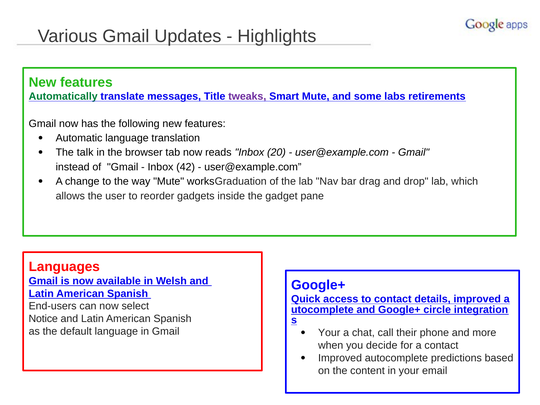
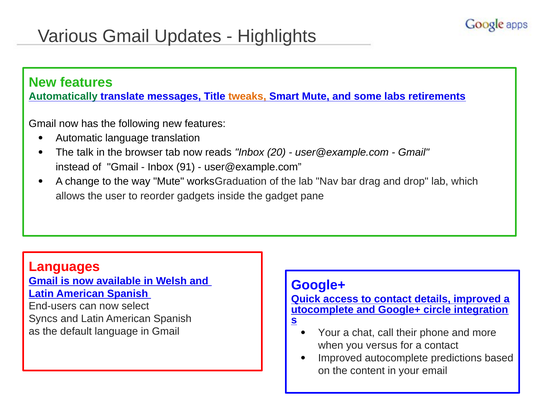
tweaks colour: purple -> orange (247, 96)
42: 42 -> 91 (186, 167)
Notice: Notice -> Syncs (43, 319)
decide: decide -> versus (382, 345)
